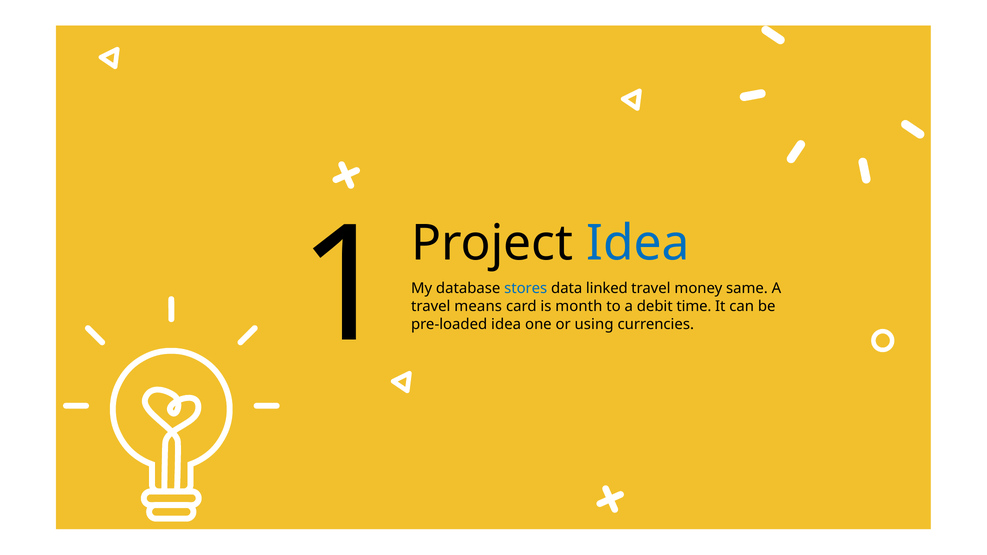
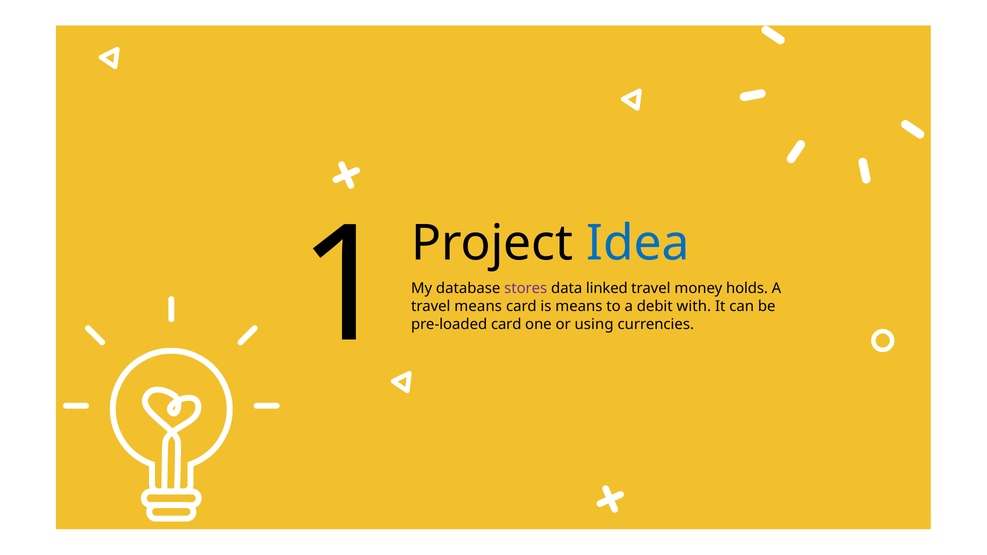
stores colour: blue -> purple (526, 289)
same: same -> holds (747, 289)
is month: month -> means (579, 307)
time: time -> with (694, 307)
pre-loaded idea: idea -> card (506, 325)
